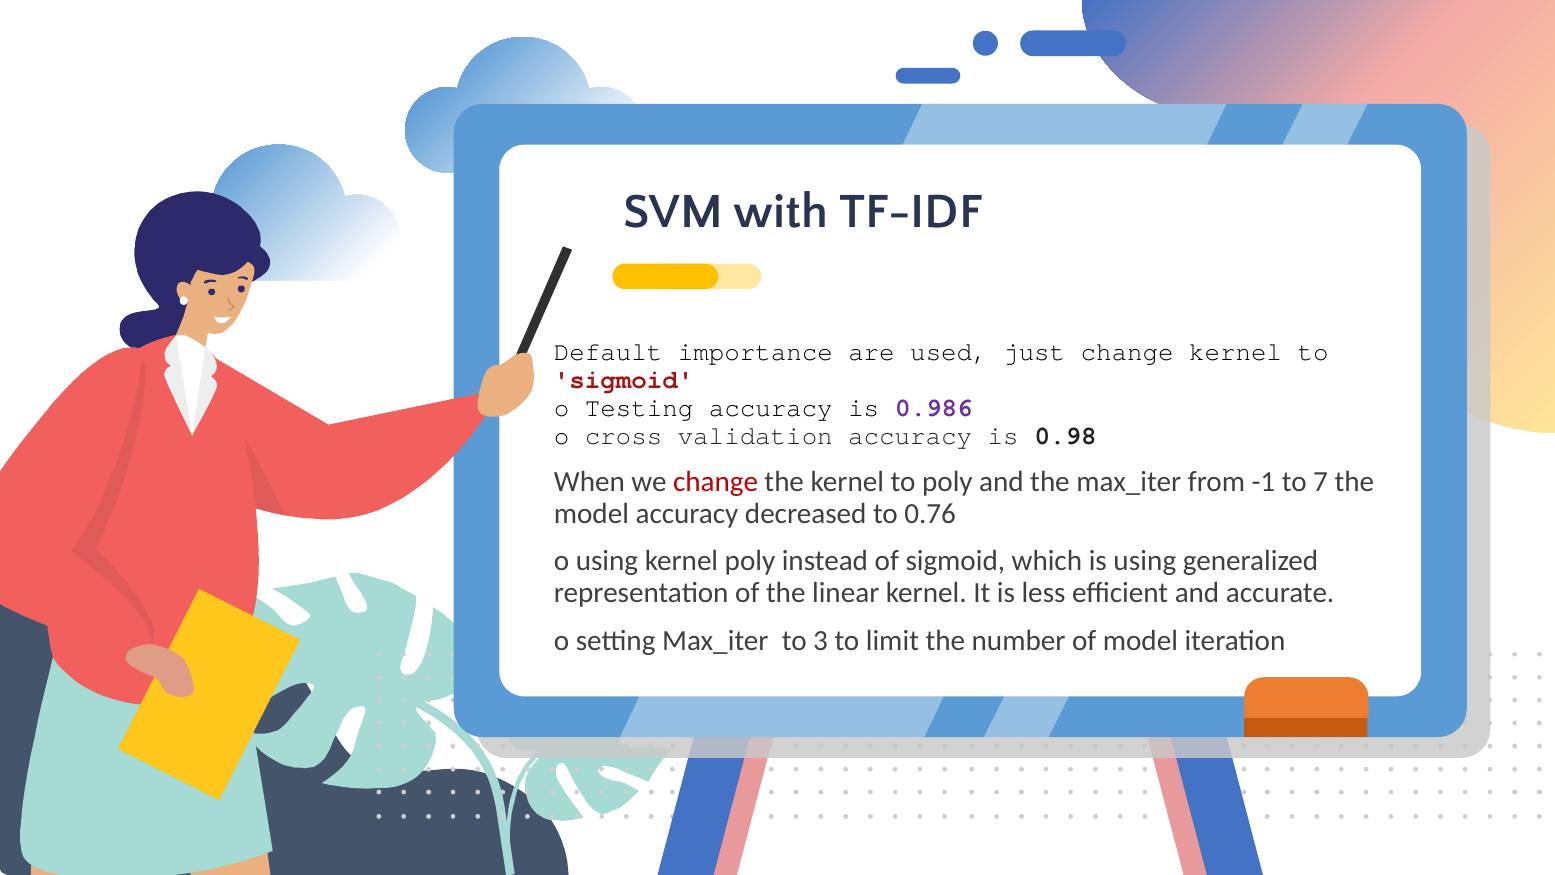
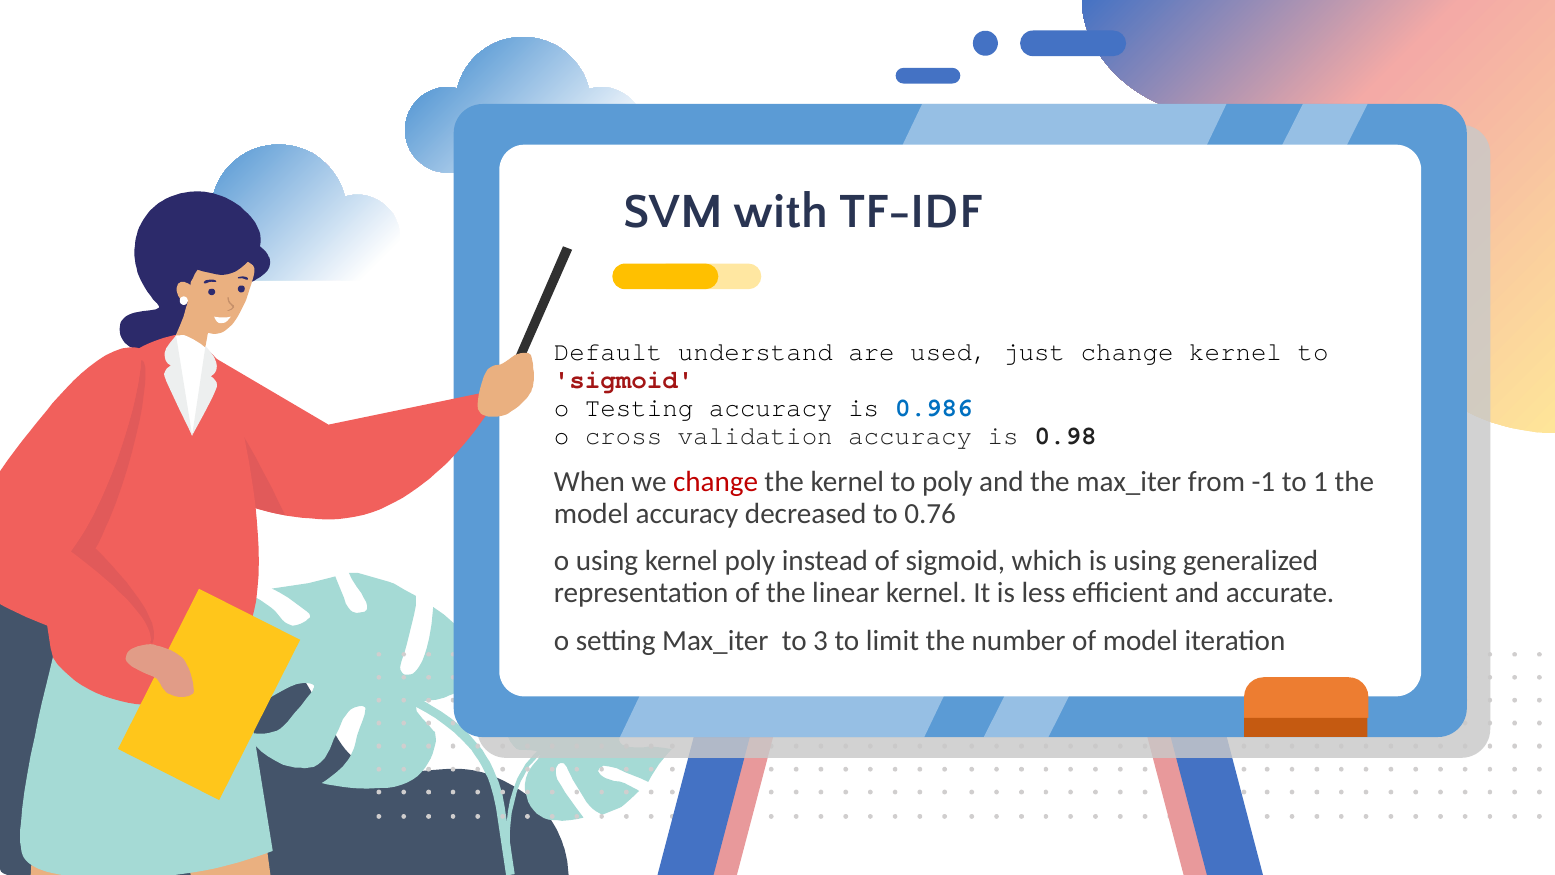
importance: importance -> understand (755, 352)
0.986 colour: purple -> blue (934, 408)
7: 7 -> 1 (1321, 482)
